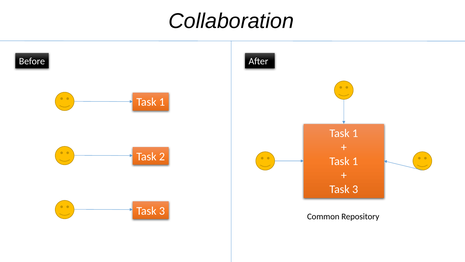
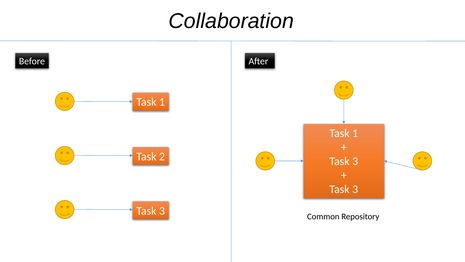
1: 1 -> 3 (355, 161)
